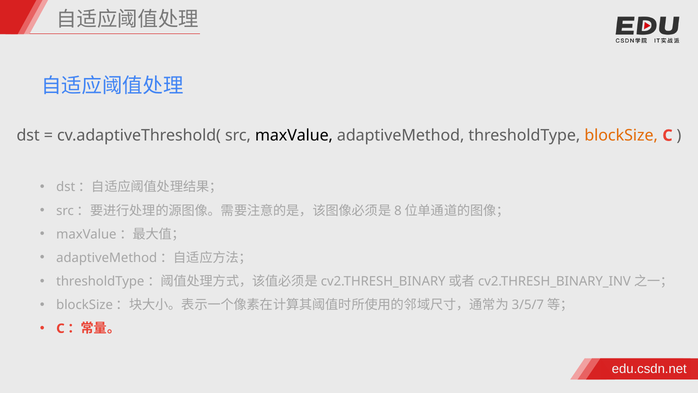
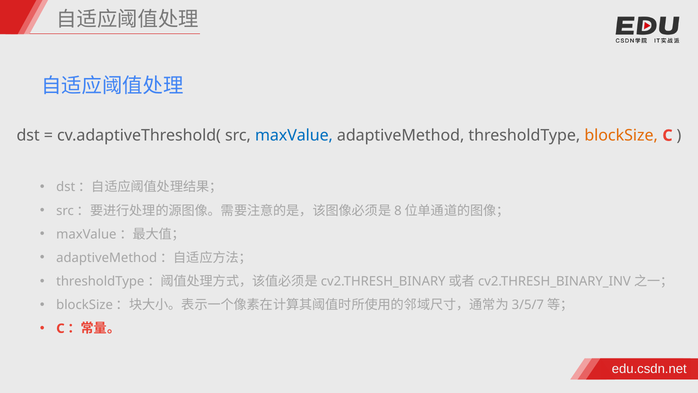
maxValue colour: black -> blue (294, 135)
